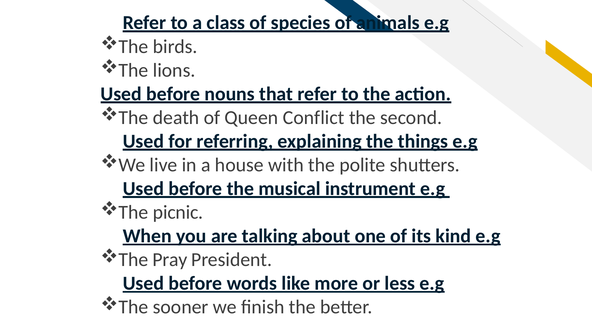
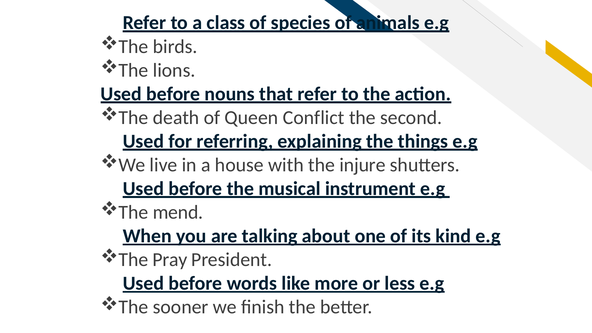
polite: polite -> injure (363, 165)
picnic: picnic -> mend (178, 212)
